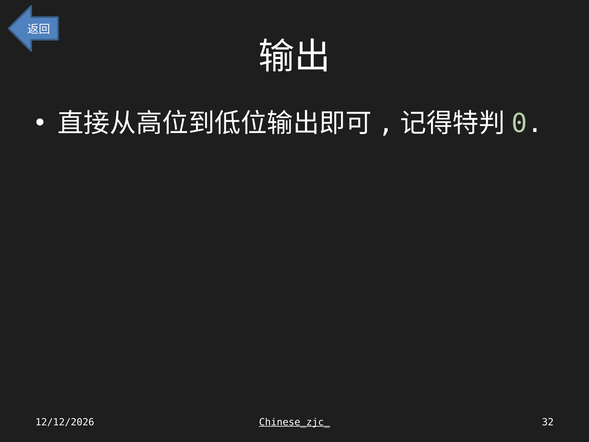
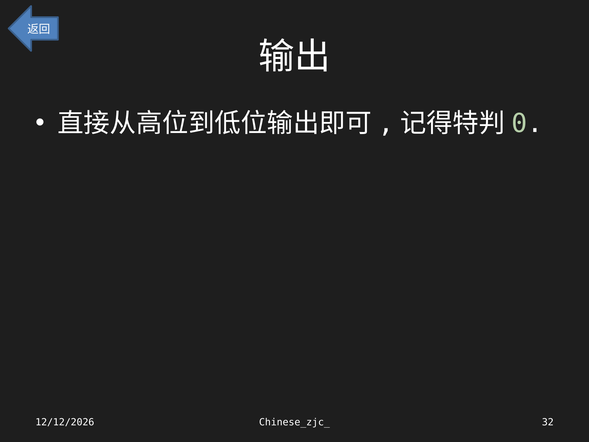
Chinese_zjc_ underline: present -> none (294, 422)
